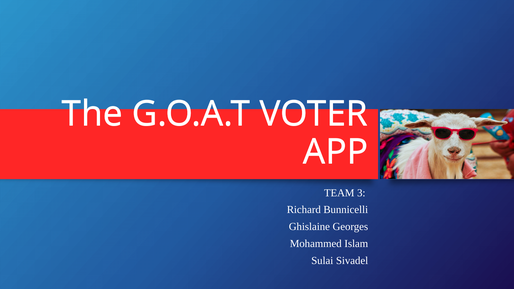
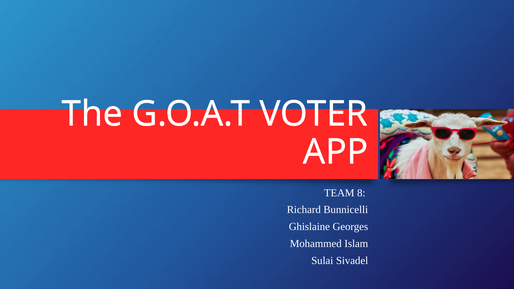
3: 3 -> 8 (361, 193)
